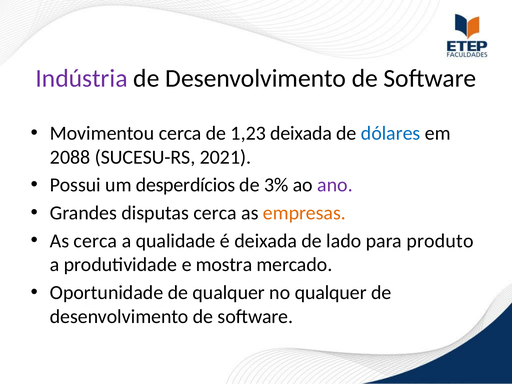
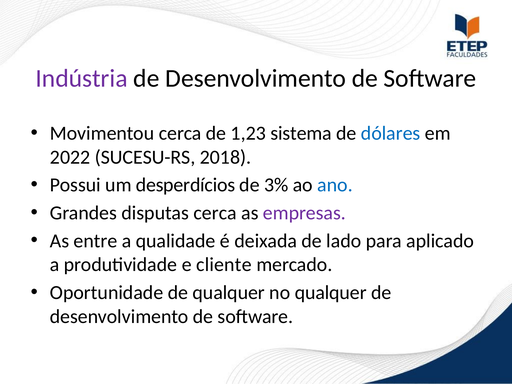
1,23 deixada: deixada -> sistema (301, 133)
2088: 2088 -> 2022 (70, 157)
2021: 2021 -> 2018 (226, 157)
ano colour: purple -> blue (335, 185)
empresas colour: orange -> purple (304, 213)
As cerca: cerca -> entre (95, 241)
produto: produto -> aplicado (440, 241)
mostra: mostra -> cliente (224, 265)
